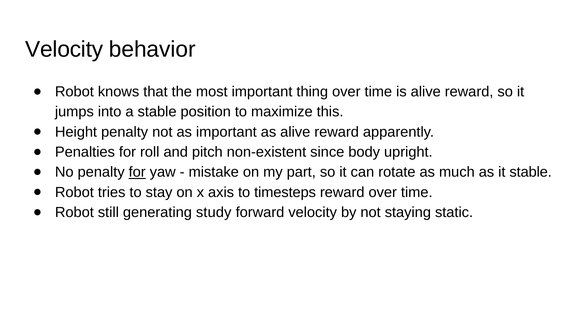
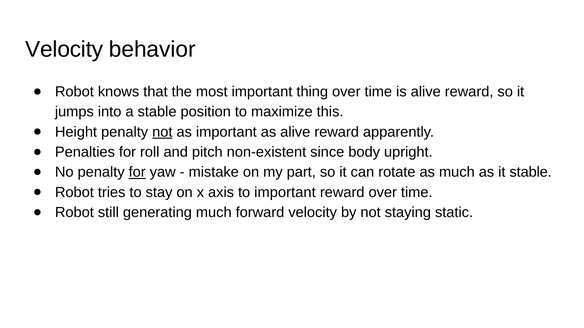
not underline: none -> present (162, 132)
to timesteps: timesteps -> important (285, 193)
generating study: study -> much (214, 213)
